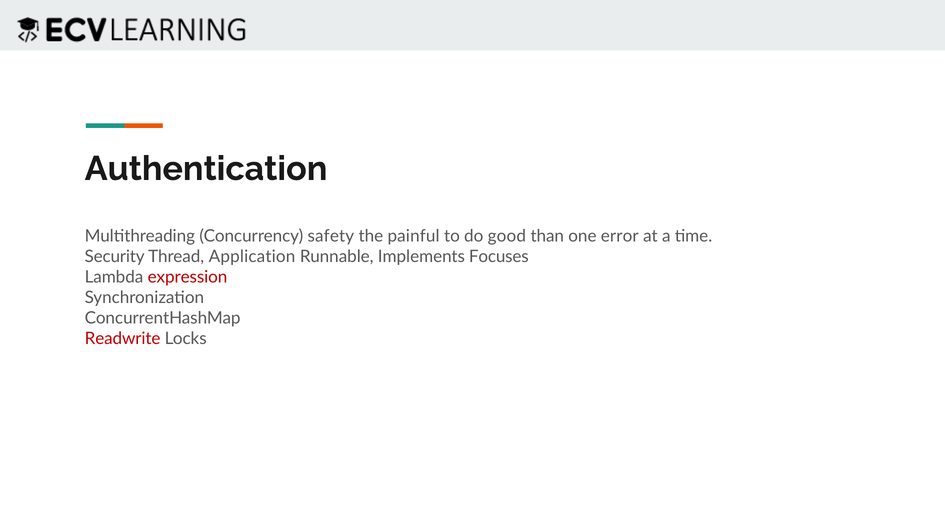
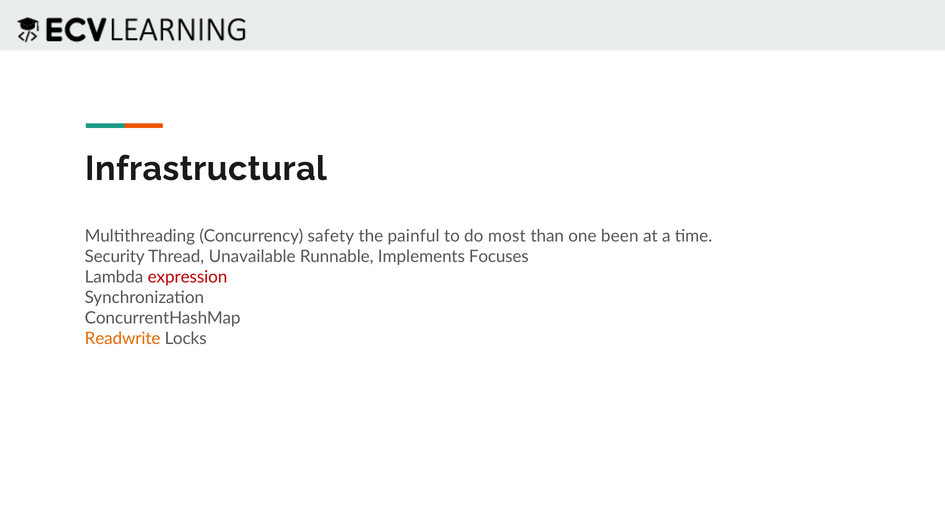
Authentication: Authentication -> Infrastructural (206, 169)
good: good -> most (507, 236)
error: error -> been (620, 236)
Application: Application -> Unavailable (252, 256)
Readwrite colour: red -> orange (123, 338)
